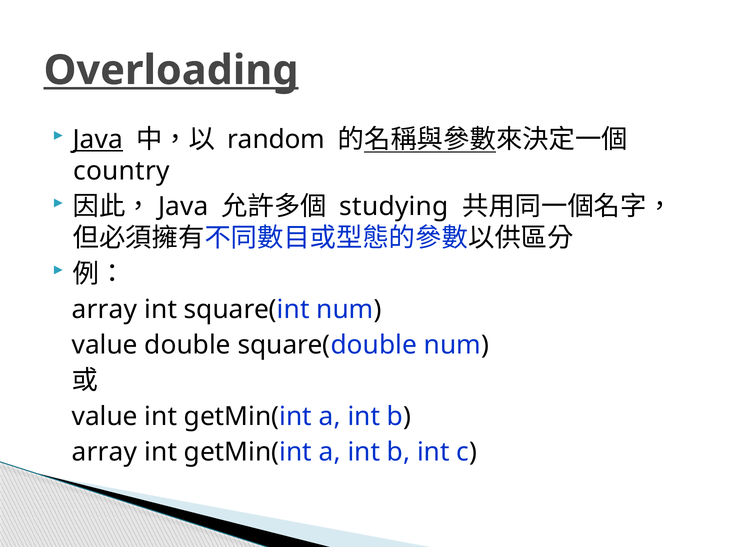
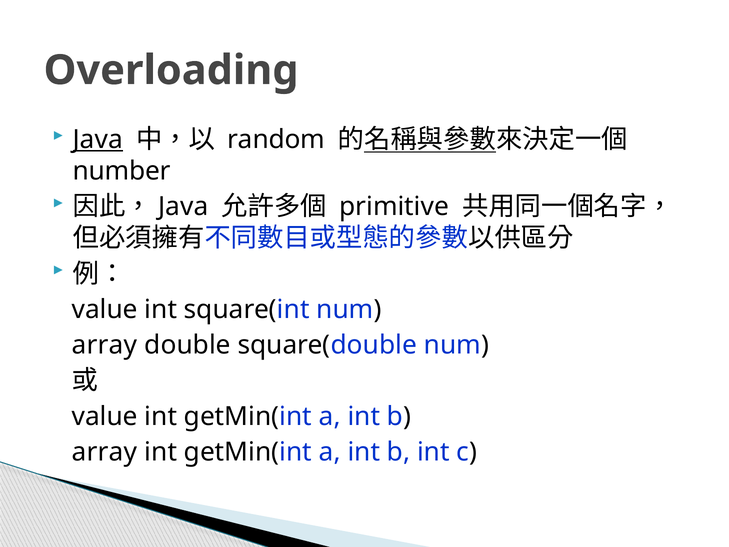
Overloading underline: present -> none (171, 70)
country: country -> number (122, 171)
studying: studying -> primitive (394, 207)
array: array -> value (105, 309)
value: value -> array (105, 345)
